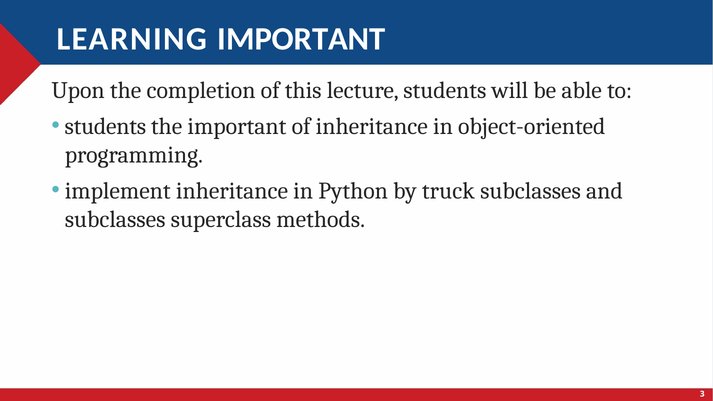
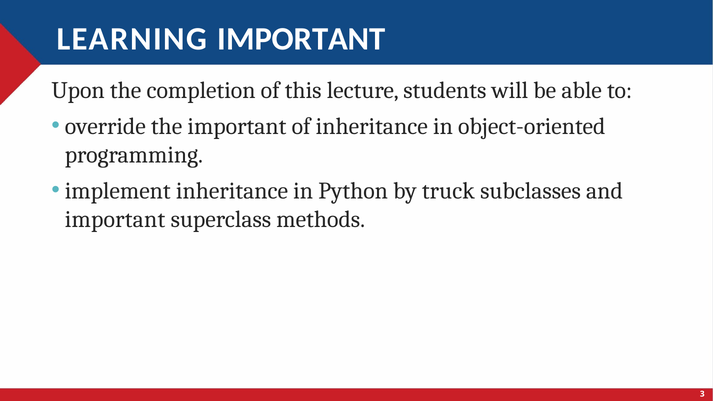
students: students -> override (105, 126)
subclasses: subclasses -> important (115, 219)
